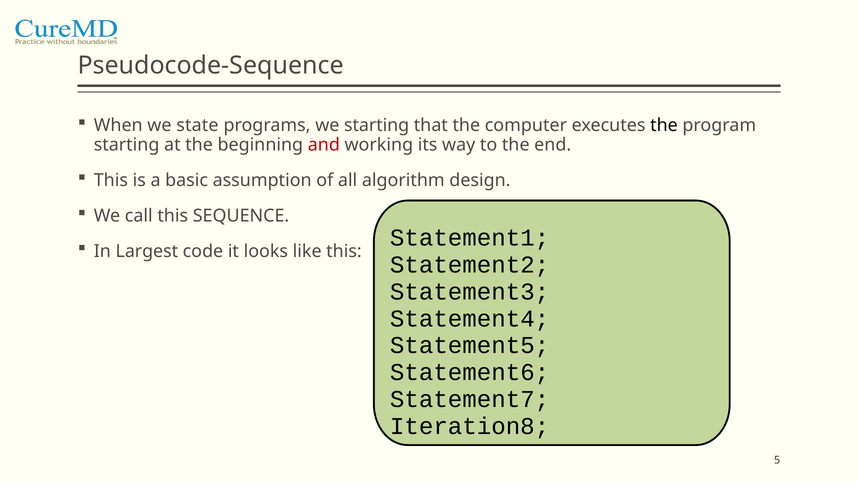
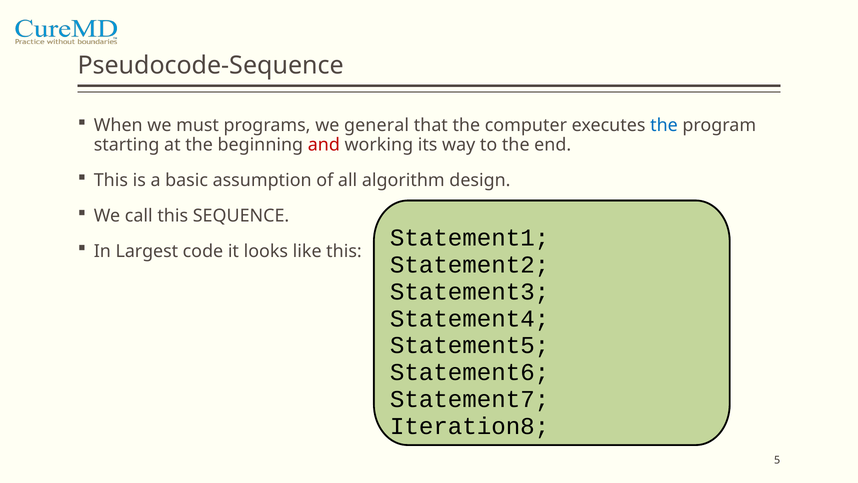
state: state -> must (198, 125)
we starting: starting -> general (377, 125)
the colour: black -> blue (664, 125)
